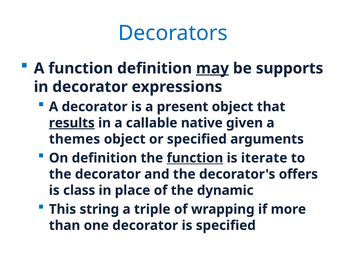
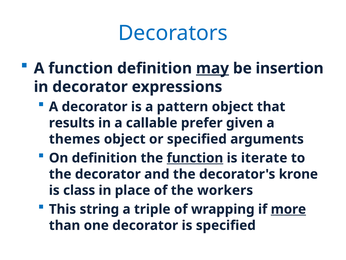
supports: supports -> insertion (290, 68)
present: present -> pattern (182, 107)
results underline: present -> none (72, 123)
native: native -> prefer (202, 123)
offers: offers -> krone (298, 174)
dynamic: dynamic -> workers (225, 190)
more underline: none -> present (288, 209)
